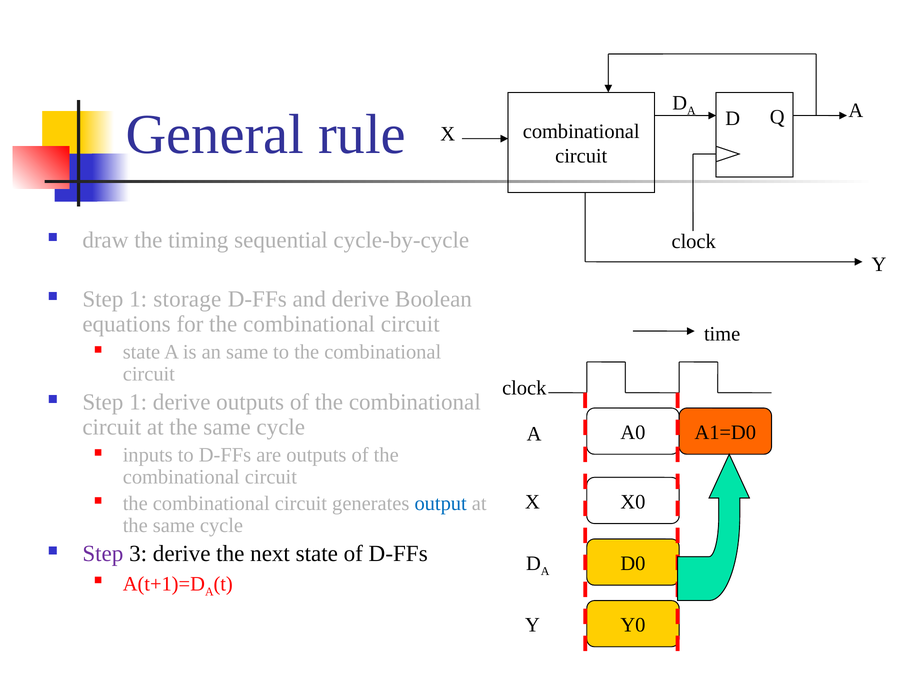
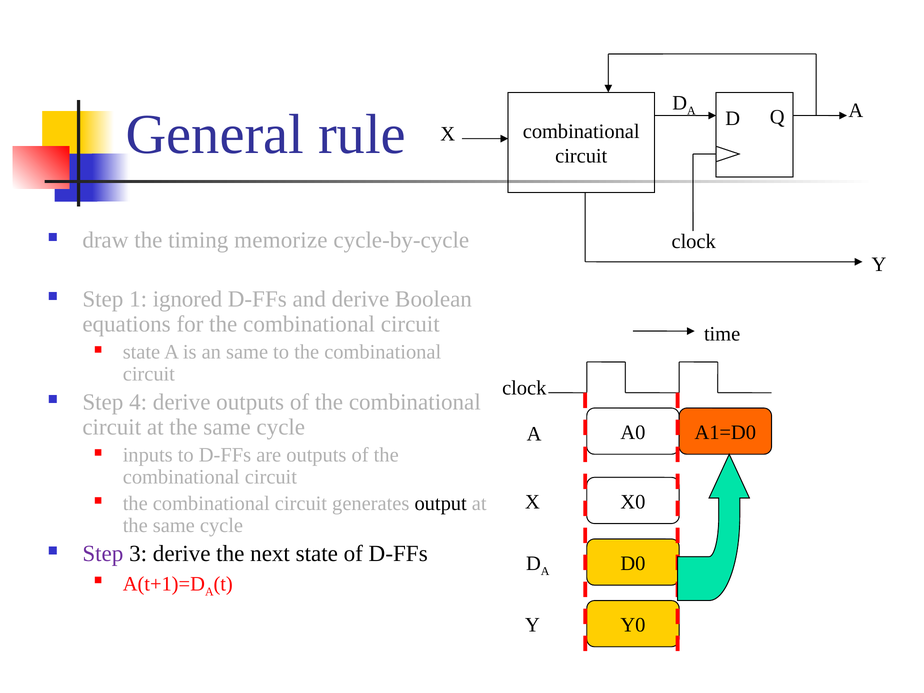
sequential: sequential -> memorize (281, 240)
storage: storage -> ignored (188, 299)
1: 1 -> 4 (138, 402)
output colour: blue -> black (441, 503)
